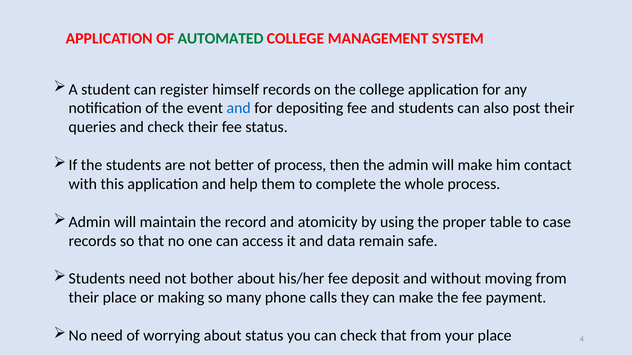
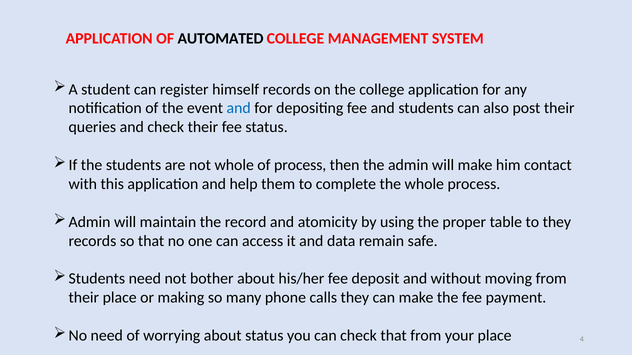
AUTOMATED colour: green -> black (221, 38)
not better: better -> whole (234, 165)
to case: case -> they (557, 222)
